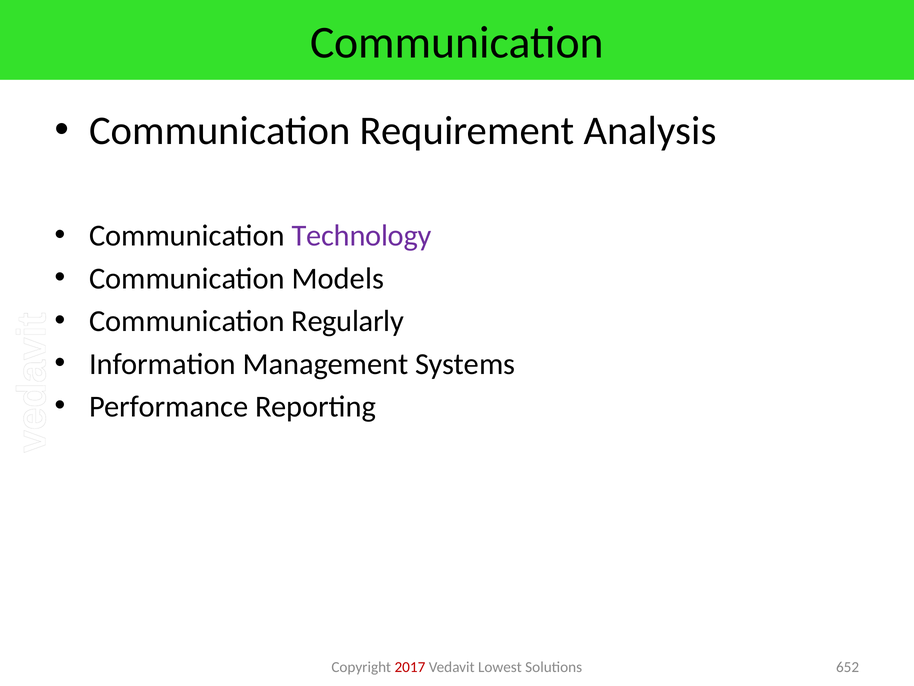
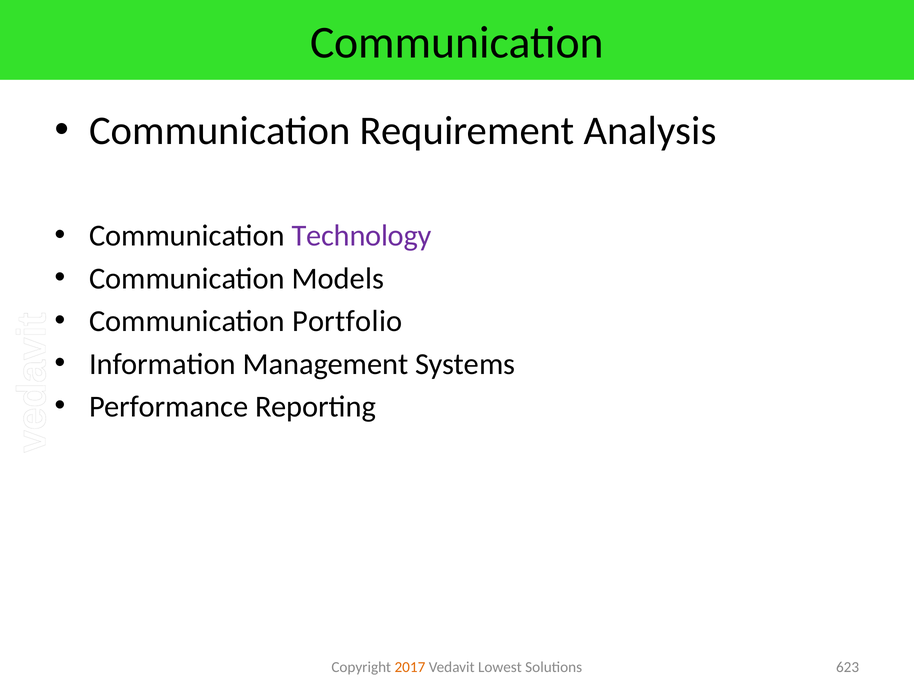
Regularly: Regularly -> Portfolio (347, 321)
2017 colour: red -> orange (410, 667)
652: 652 -> 623 (848, 667)
